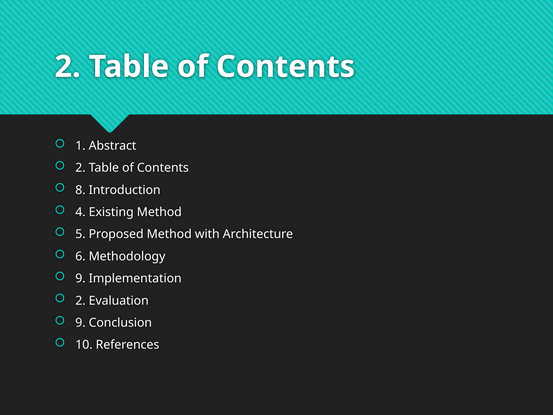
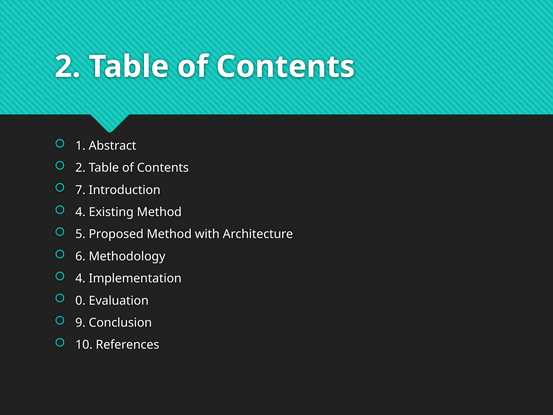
8: 8 -> 7 (80, 190)
9: 9 -> 4 (80, 278)
2: 2 -> 0 (80, 300)
